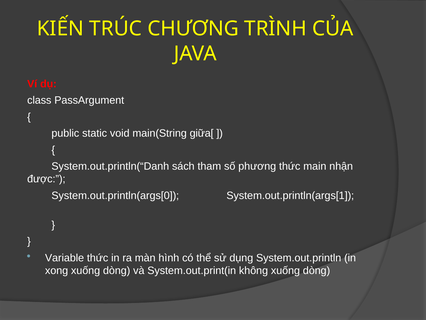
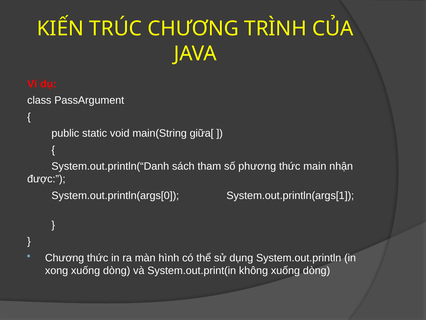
Variable: Variable -> Chương (65, 257)
